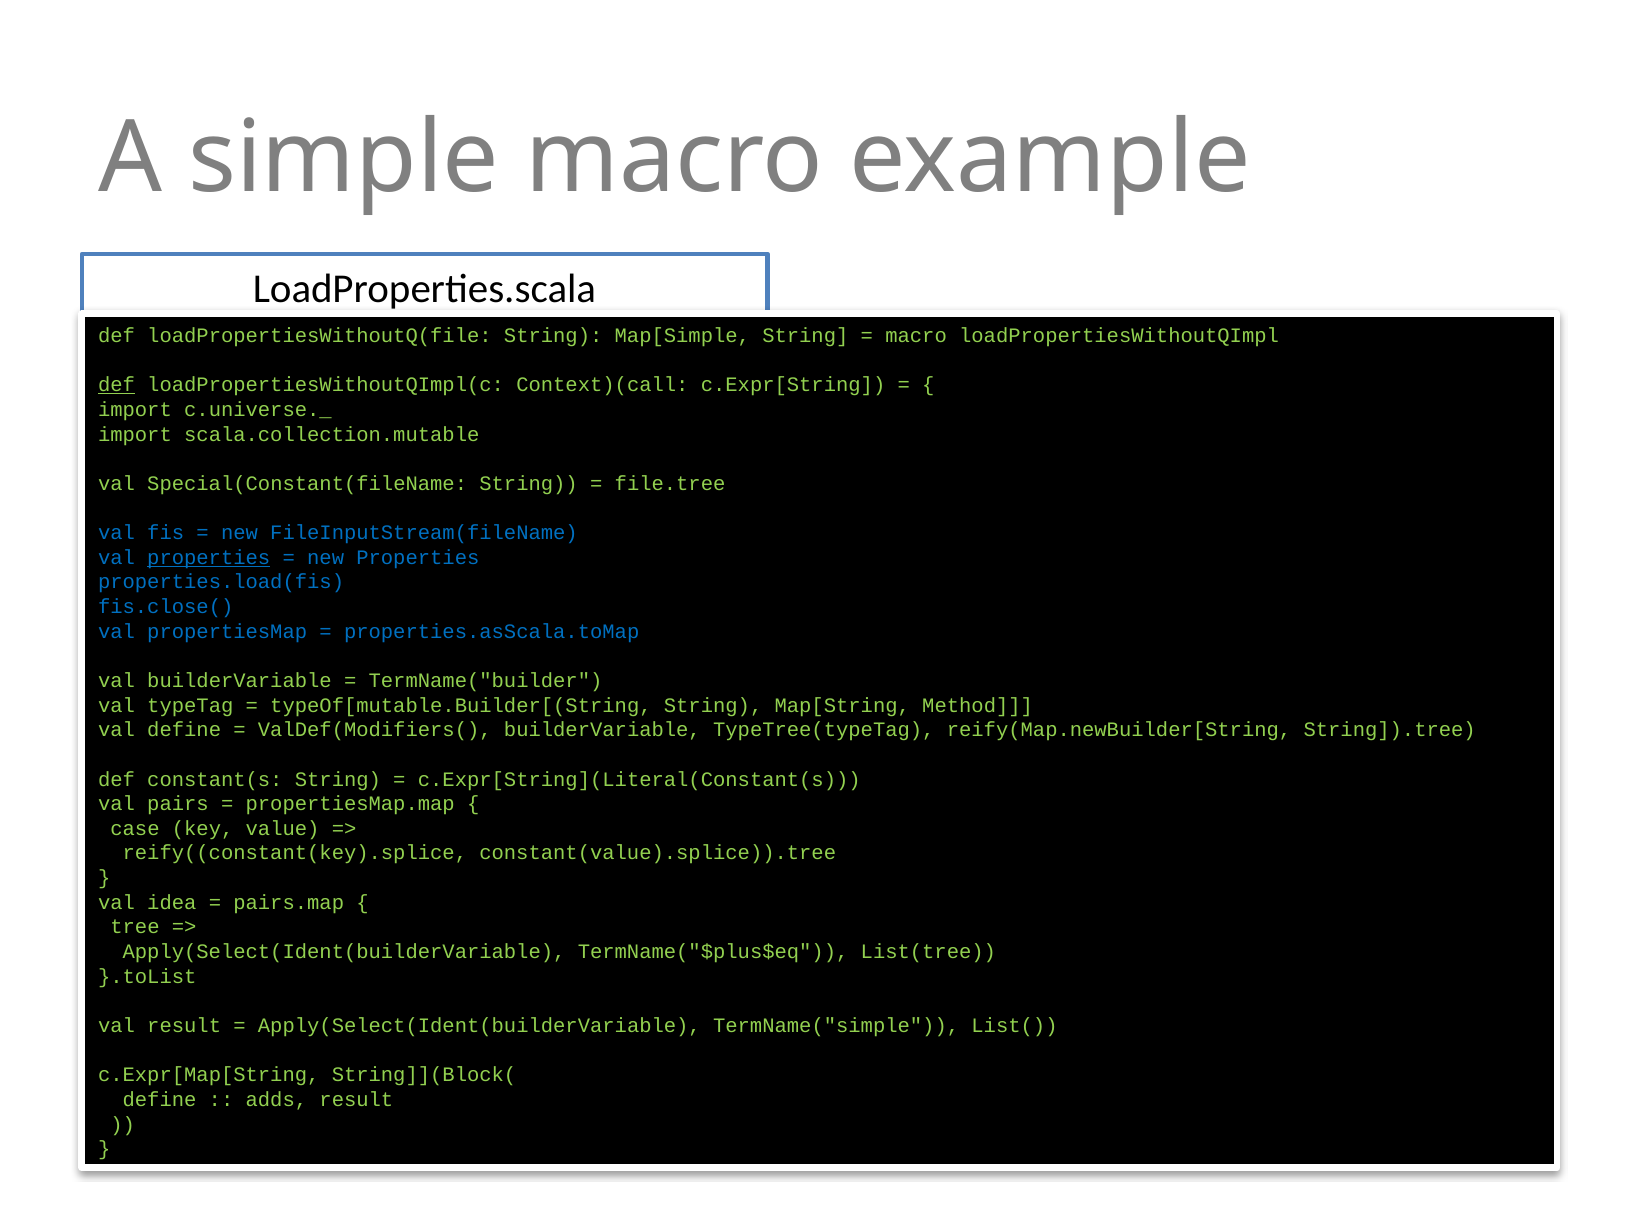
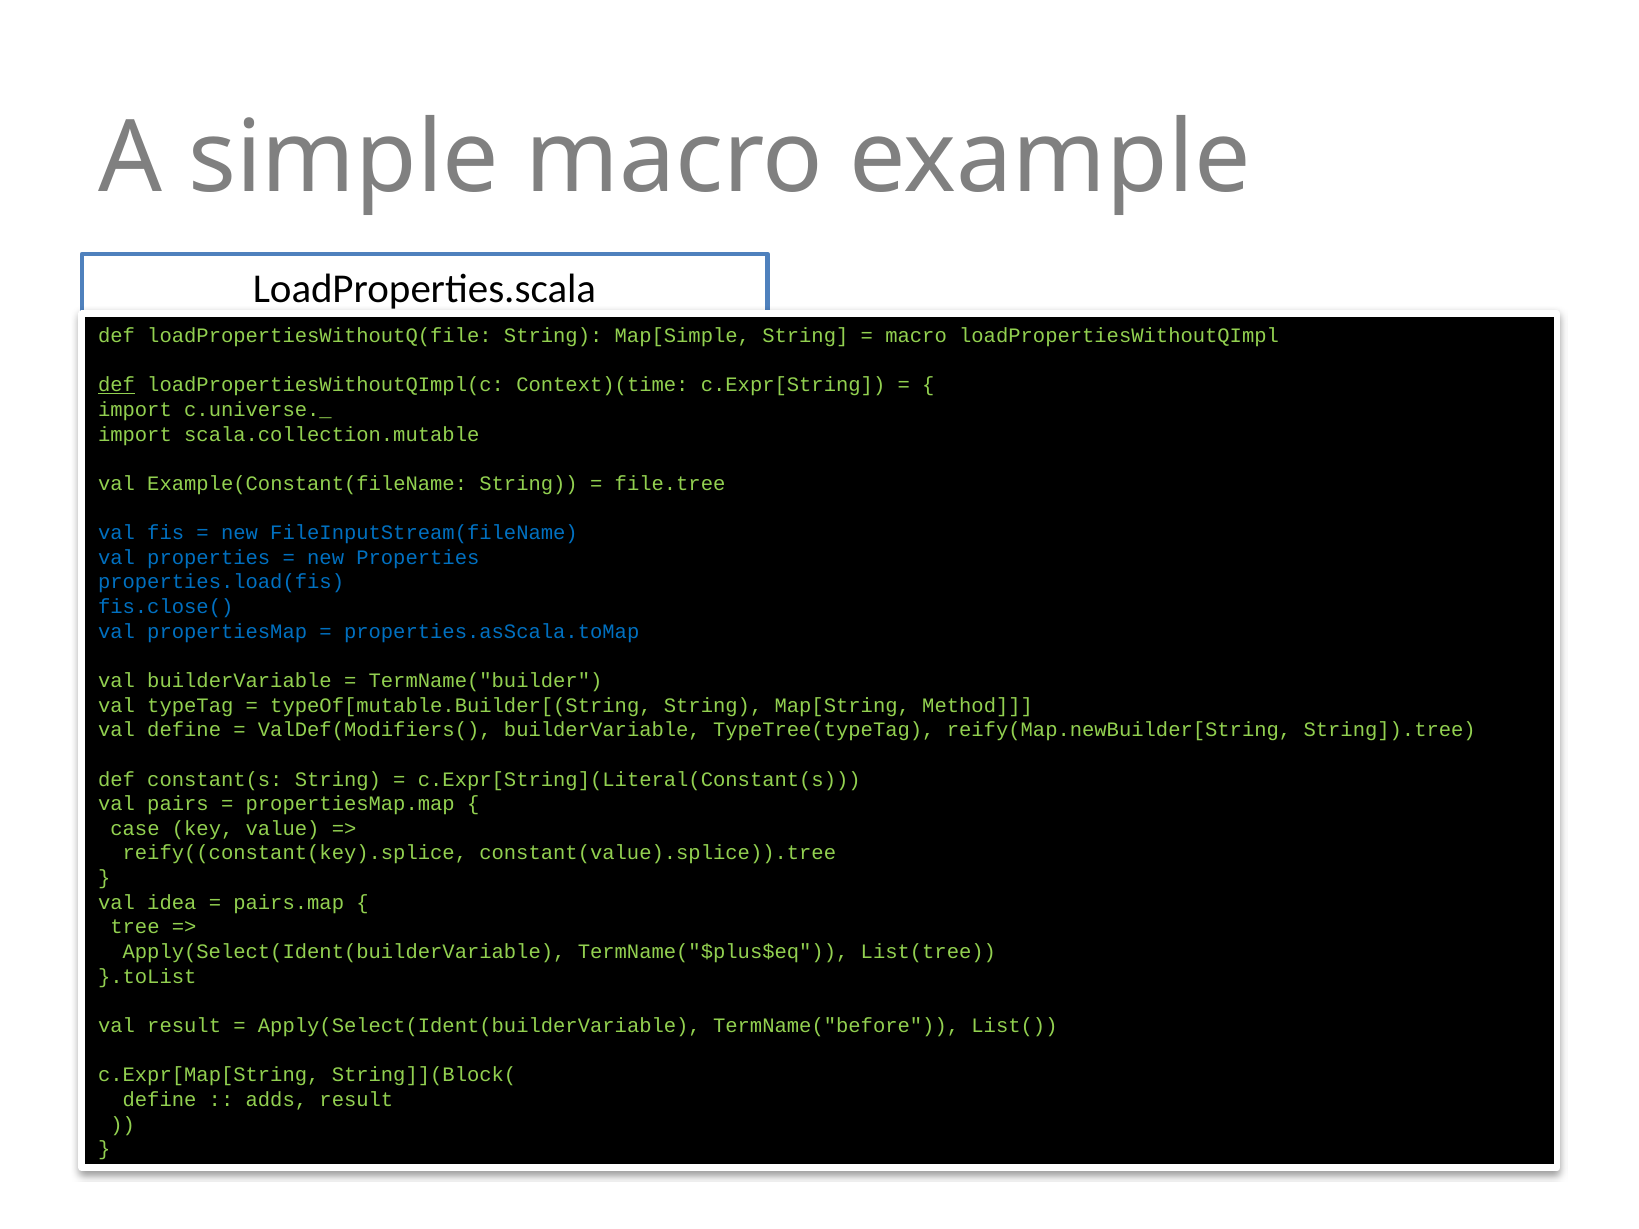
Context)(call: Context)(call -> Context)(time (602, 385)
Special(Constant(fileName: Special(Constant(fileName -> Example(Constant(fileName (307, 484)
properties underline: present -> none (209, 558)
TermName("simple: TermName("simple -> TermName("before (836, 1026)
